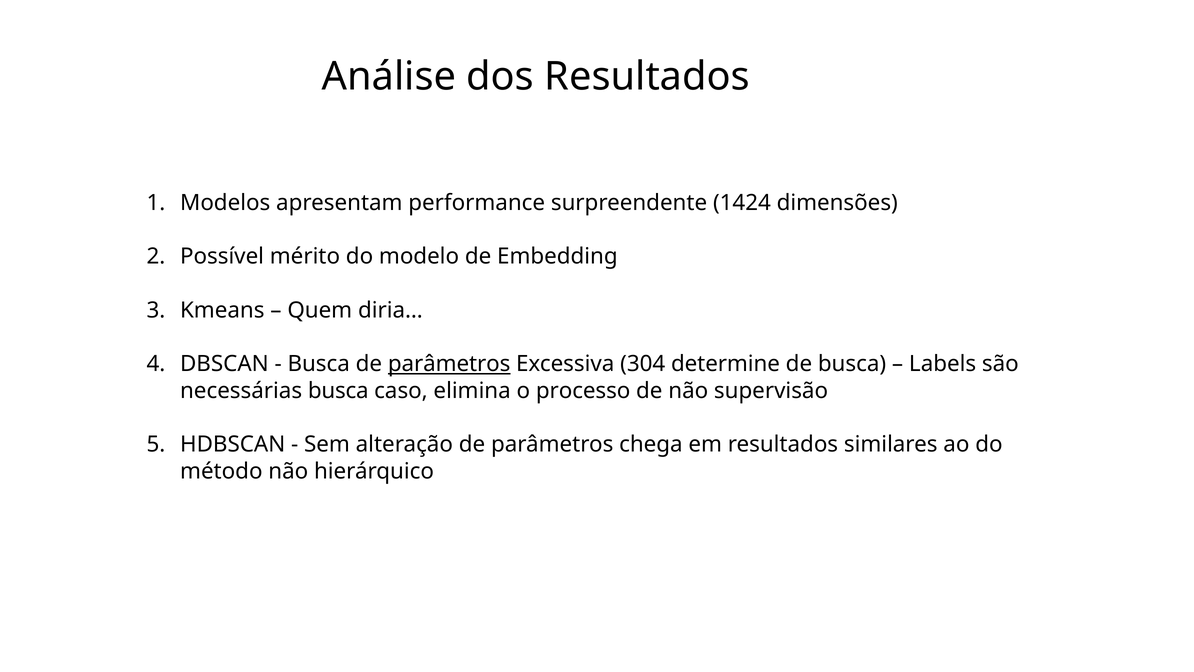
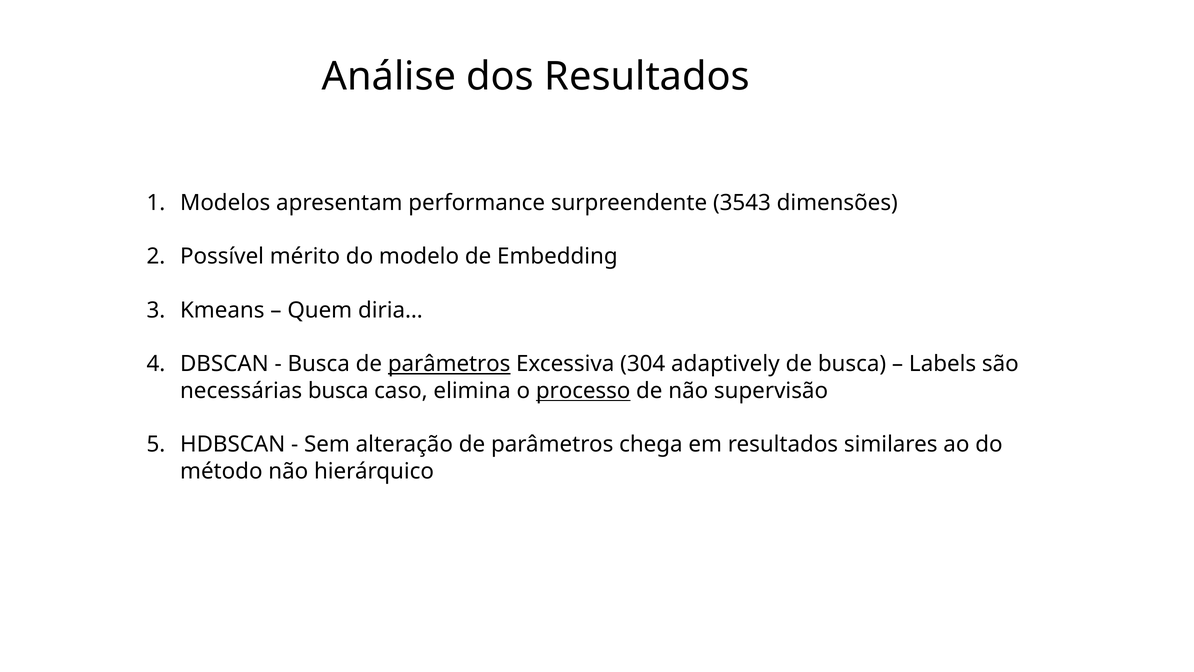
1424: 1424 -> 3543 (742, 203)
determine: determine -> adaptively (725, 364)
processo underline: none -> present (583, 391)
